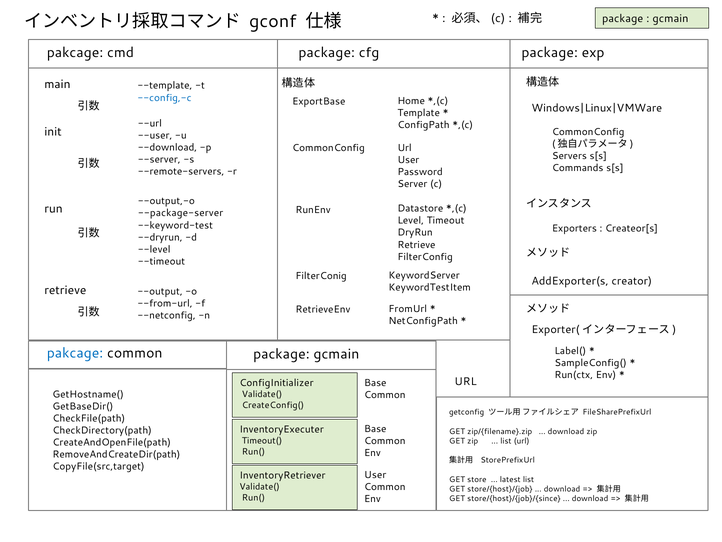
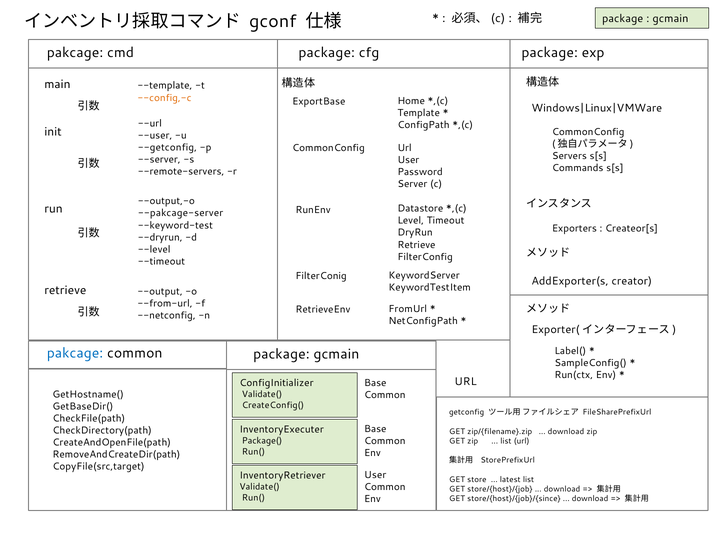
--config,-c colour: blue -> orange (164, 98)
--download: --download -> --getconfig (167, 147)
--package-server: --package-server -> --pakcage-server (181, 213)
Timeout(: Timeout( -> Package( (262, 440)
